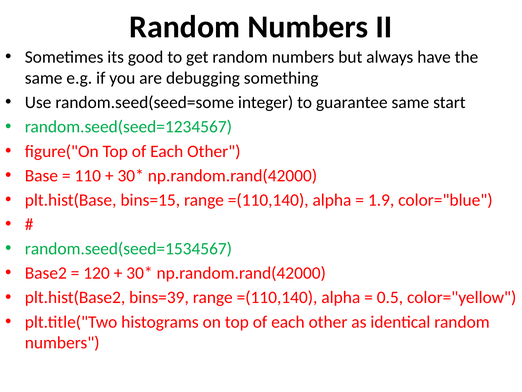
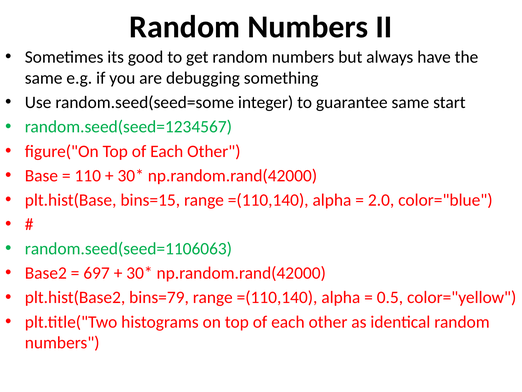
1.9: 1.9 -> 2.0 (381, 200)
random.seed(seed=1534567: random.seed(seed=1534567 -> random.seed(seed=1106063 (128, 248)
120: 120 -> 697 (97, 273)
bins=39: bins=39 -> bins=79 (159, 297)
